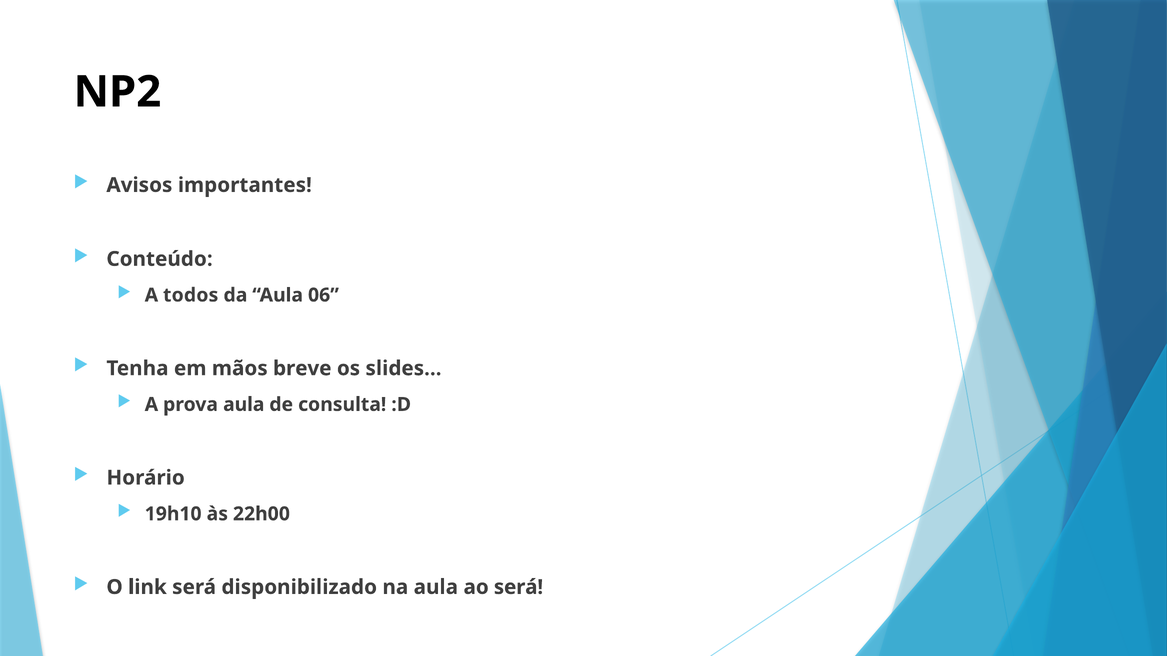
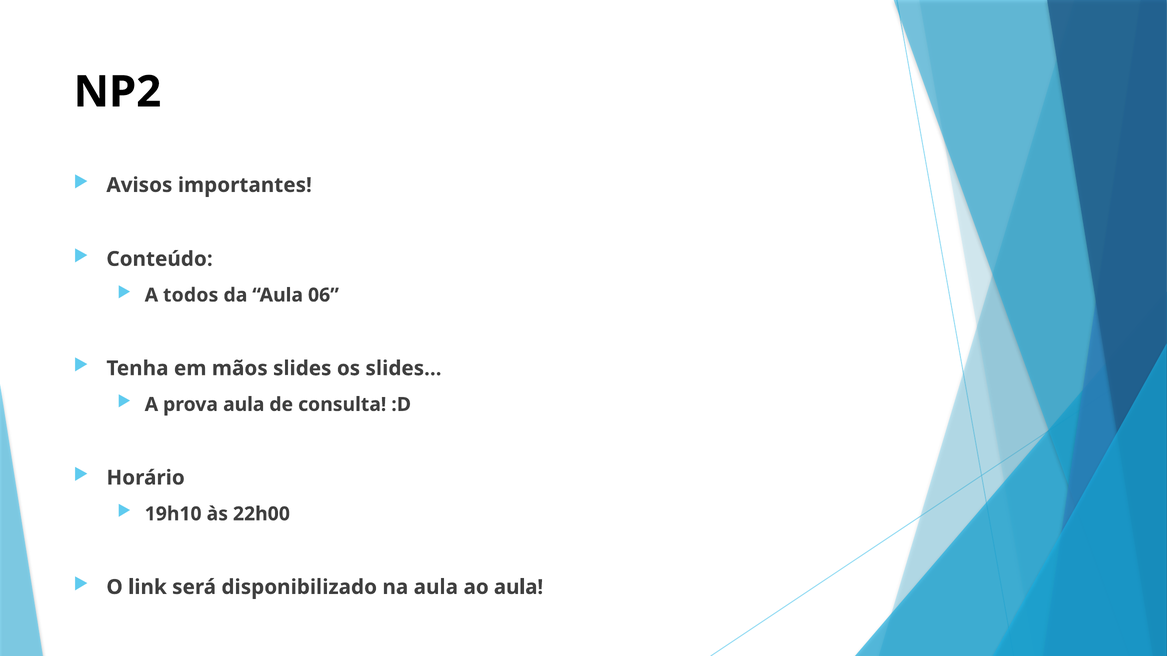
mãos breve: breve -> slides (302, 369)
ao será: será -> aula (518, 588)
